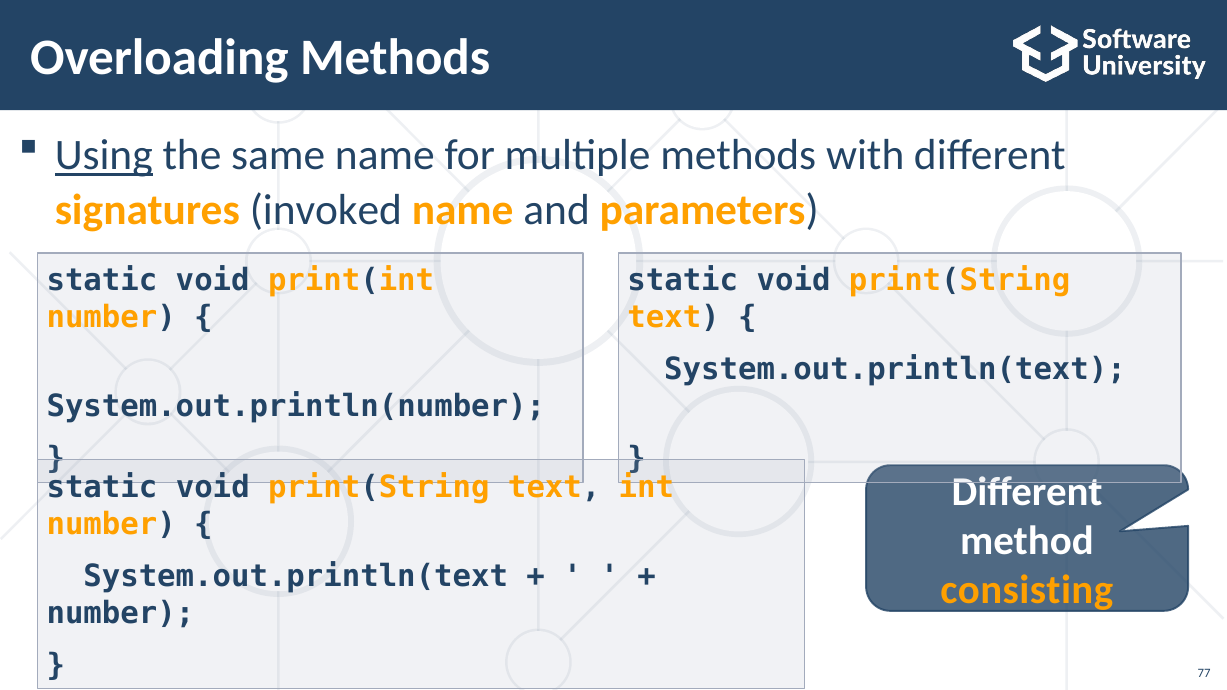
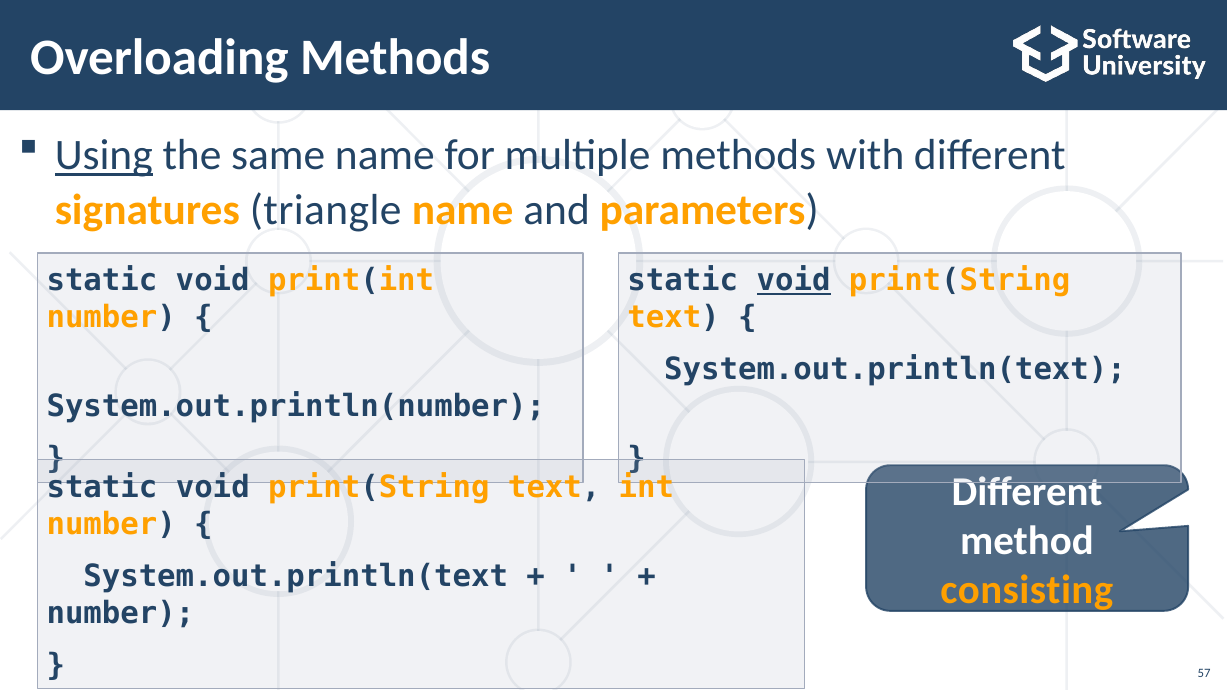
invoked: invoked -> triangle (326, 210)
void underline: none -> present (794, 281)
77: 77 -> 57 (1204, 673)
